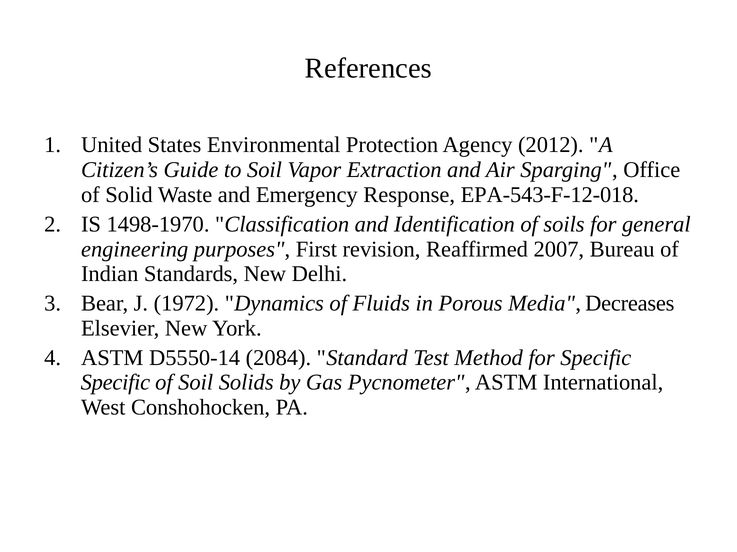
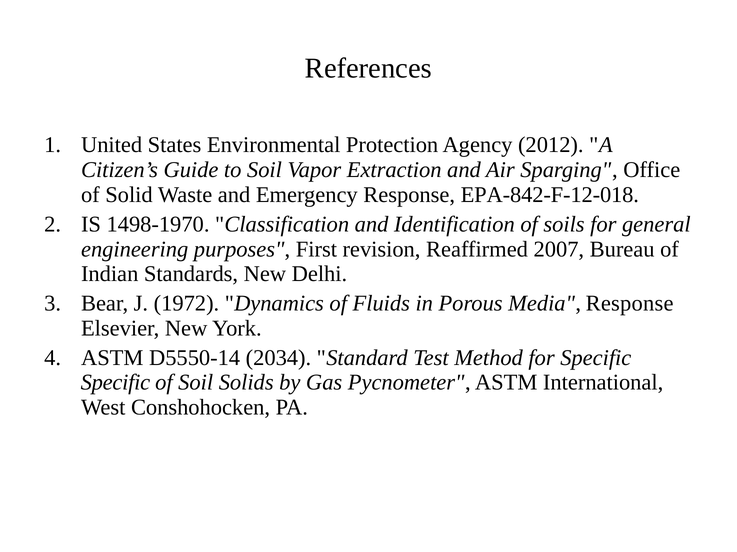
EPA-543-F-12-018: EPA-543-F-12-018 -> EPA-842-F-12-018 (550, 195)
Media Decreases: Decreases -> Response (630, 304)
2084: 2084 -> 2034 (278, 358)
